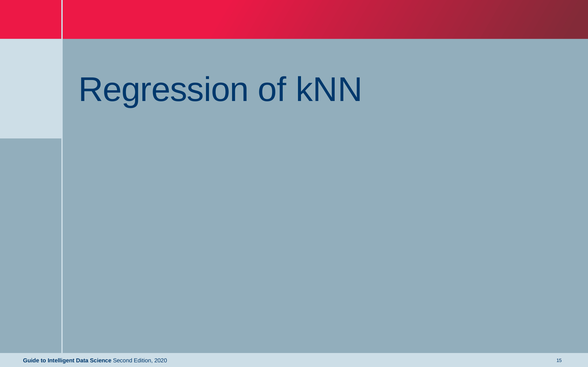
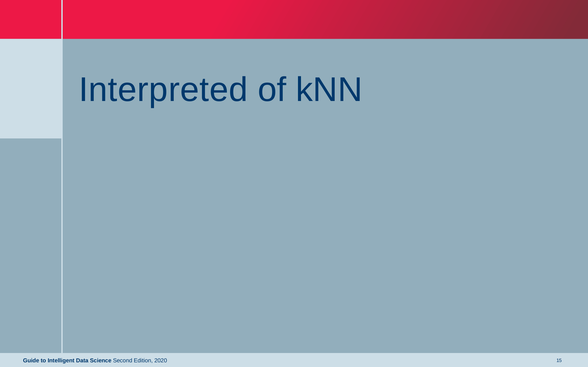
Regression: Regression -> Interpreted (163, 90)
